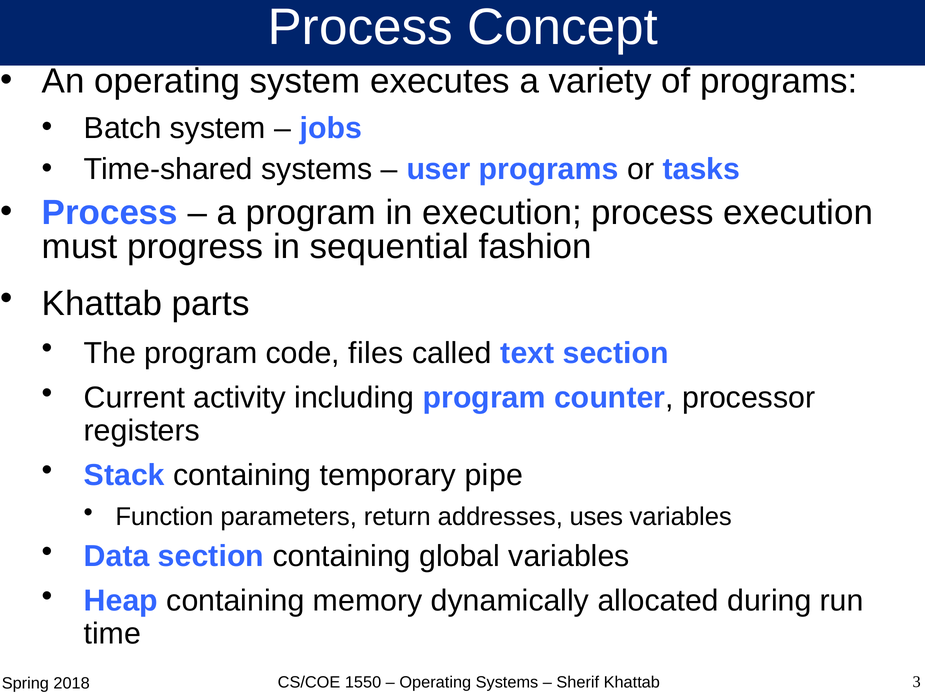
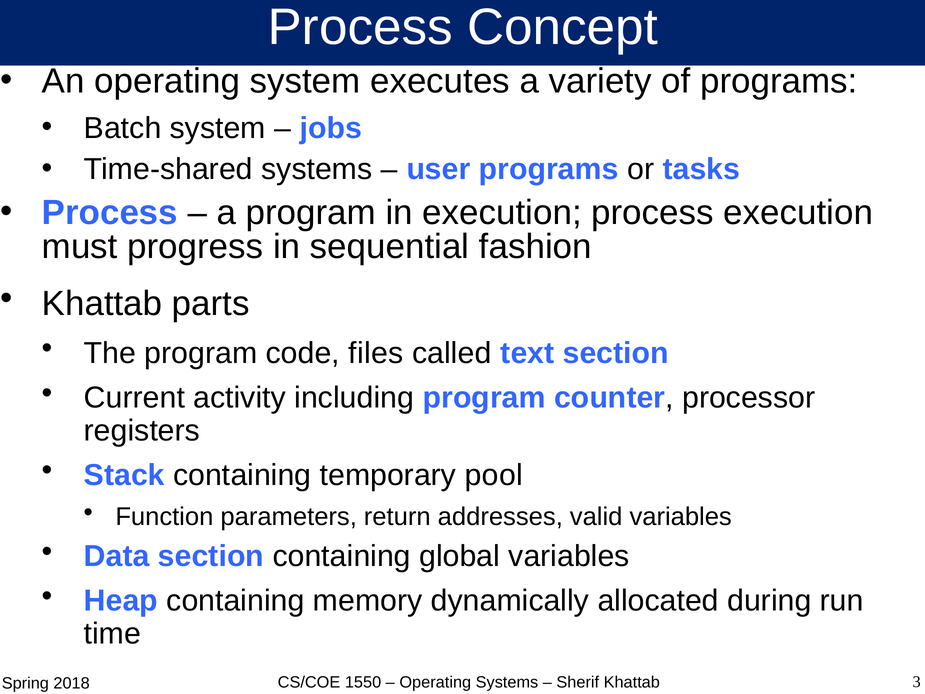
pipe: pipe -> pool (494, 475)
uses: uses -> valid (596, 516)
